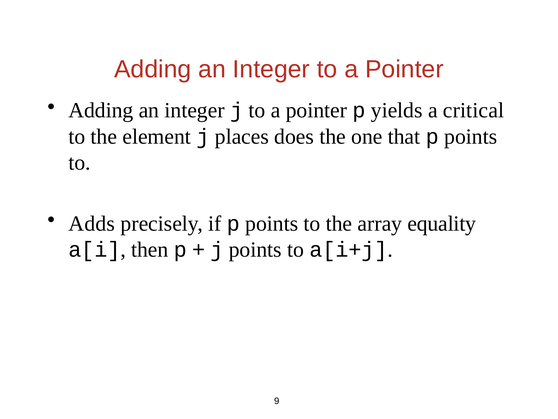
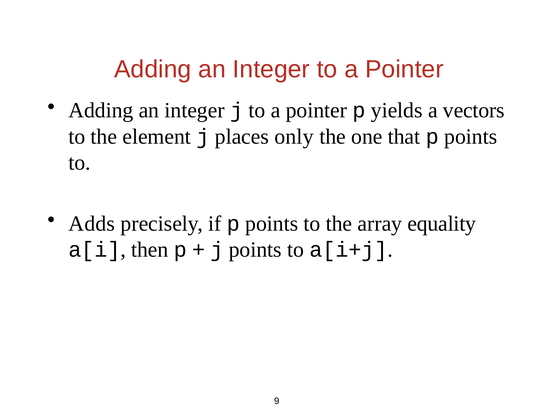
critical: critical -> vectors (474, 110)
does: does -> only (294, 136)
